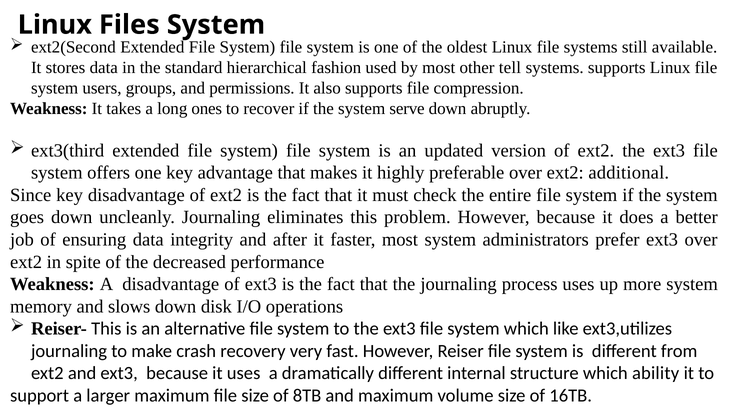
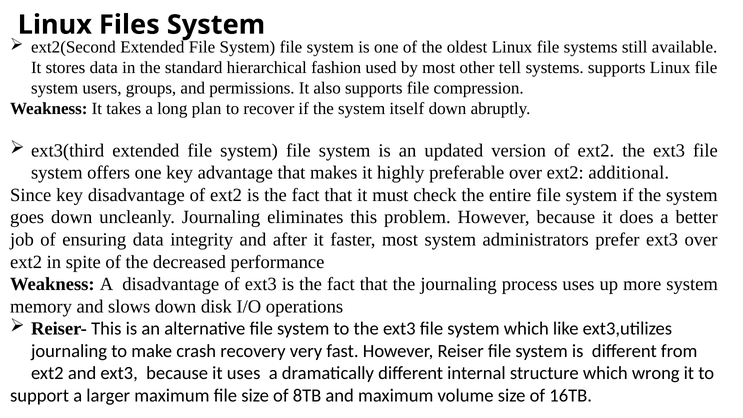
ones: ones -> plan (207, 108)
serve: serve -> itself (407, 108)
ability: ability -> wrong (656, 373)
